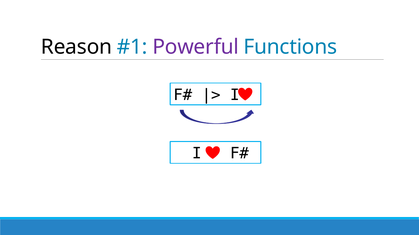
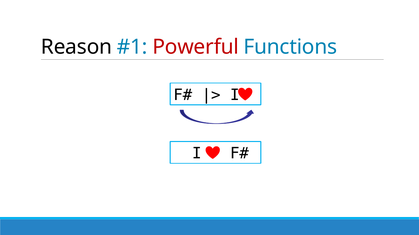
Powerful colour: purple -> red (196, 47)
